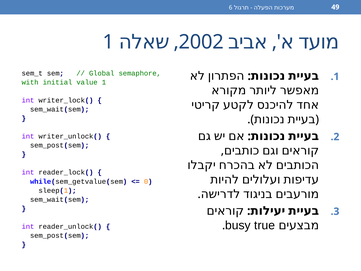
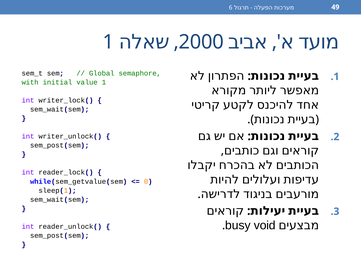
2002: 2002 -> 2000 (201, 42)
true: true -> void (265, 225)
